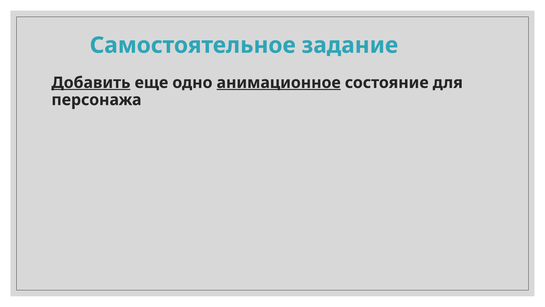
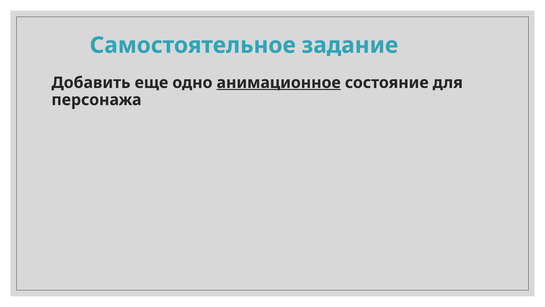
Добавить underline: present -> none (91, 83)
